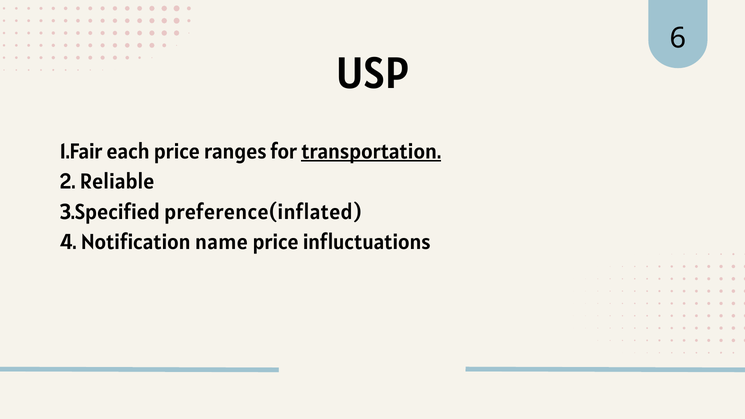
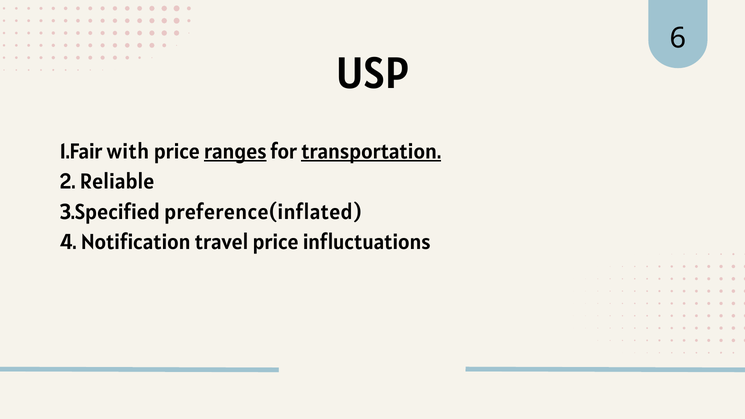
each: each -> with (128, 151)
ranges underline: none -> present (235, 151)
name: name -> travel (222, 242)
